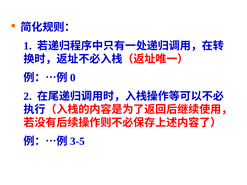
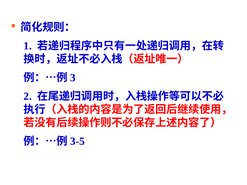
0: 0 -> 3 (73, 78)
